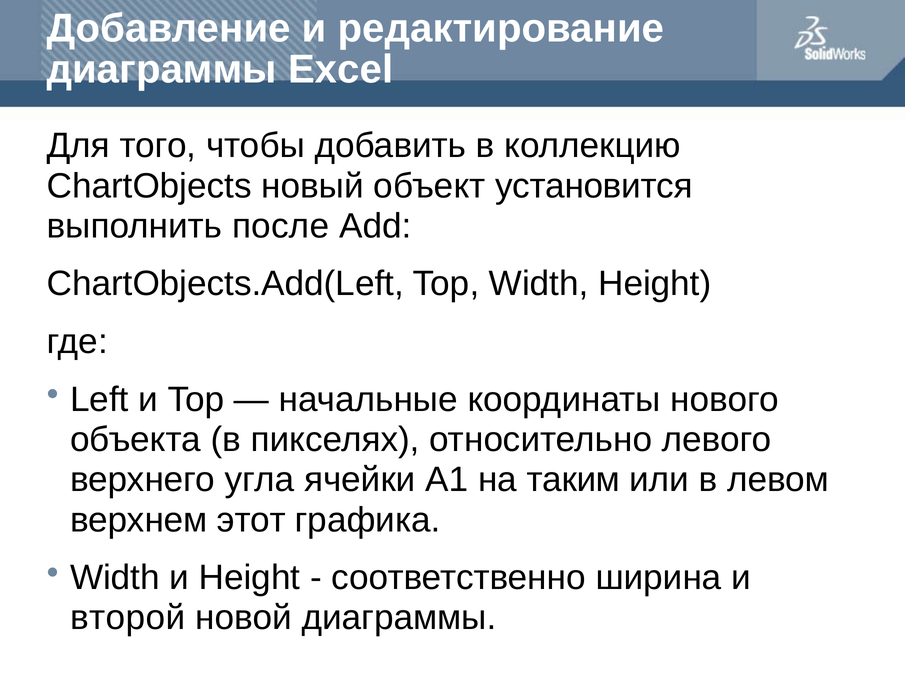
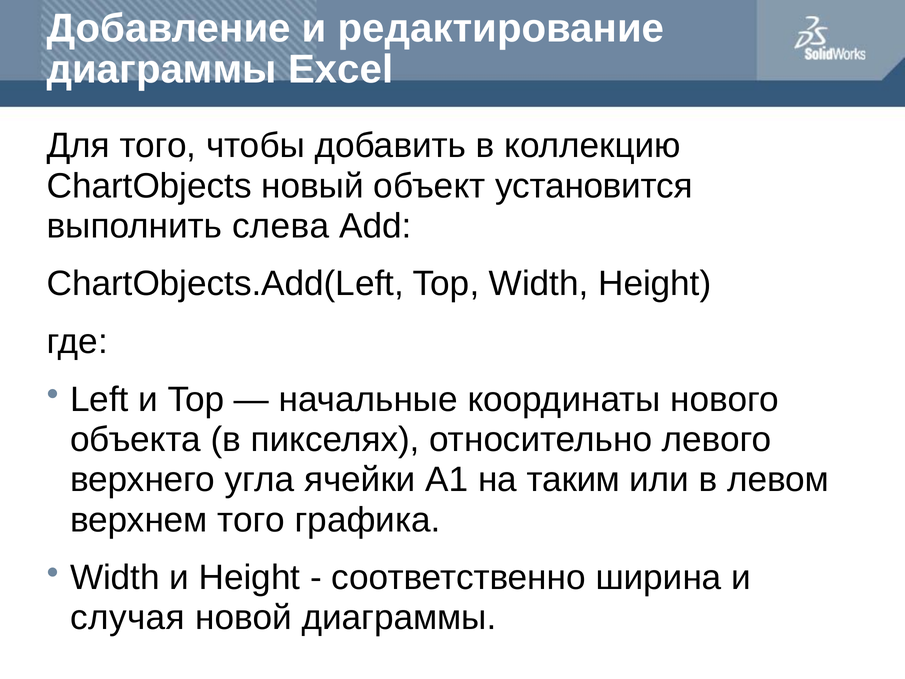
после: после -> слева (281, 226)
верхнем этот: этот -> того (251, 520)
второй: второй -> случая (128, 618)
